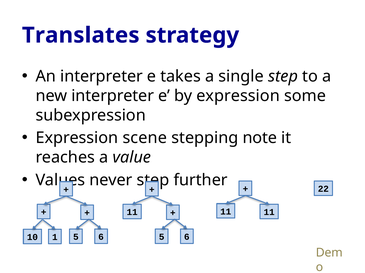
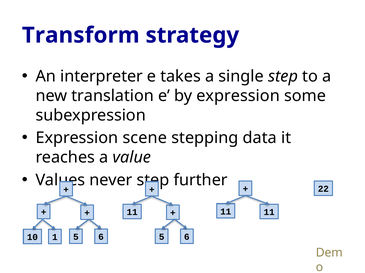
Translates: Translates -> Transform (81, 35)
new interpreter: interpreter -> translation (113, 96)
note: note -> data (260, 138)
